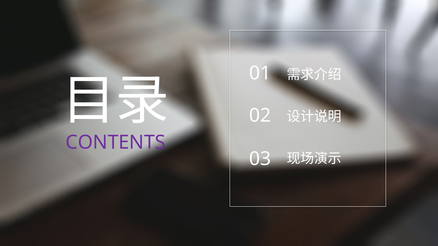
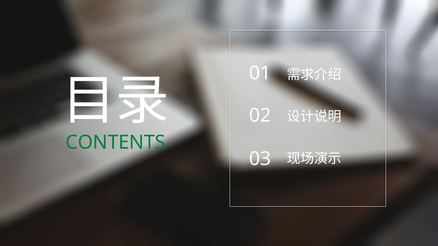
CONTENTS colour: purple -> green (116, 143)
